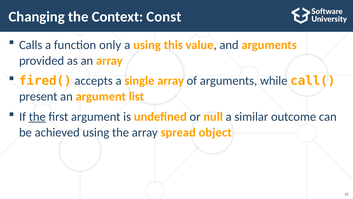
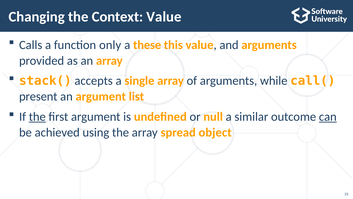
Context Const: Const -> Value (164, 17)
a using: using -> these (147, 45)
fired(: fired( -> stack( (45, 81)
can underline: none -> present (328, 117)
